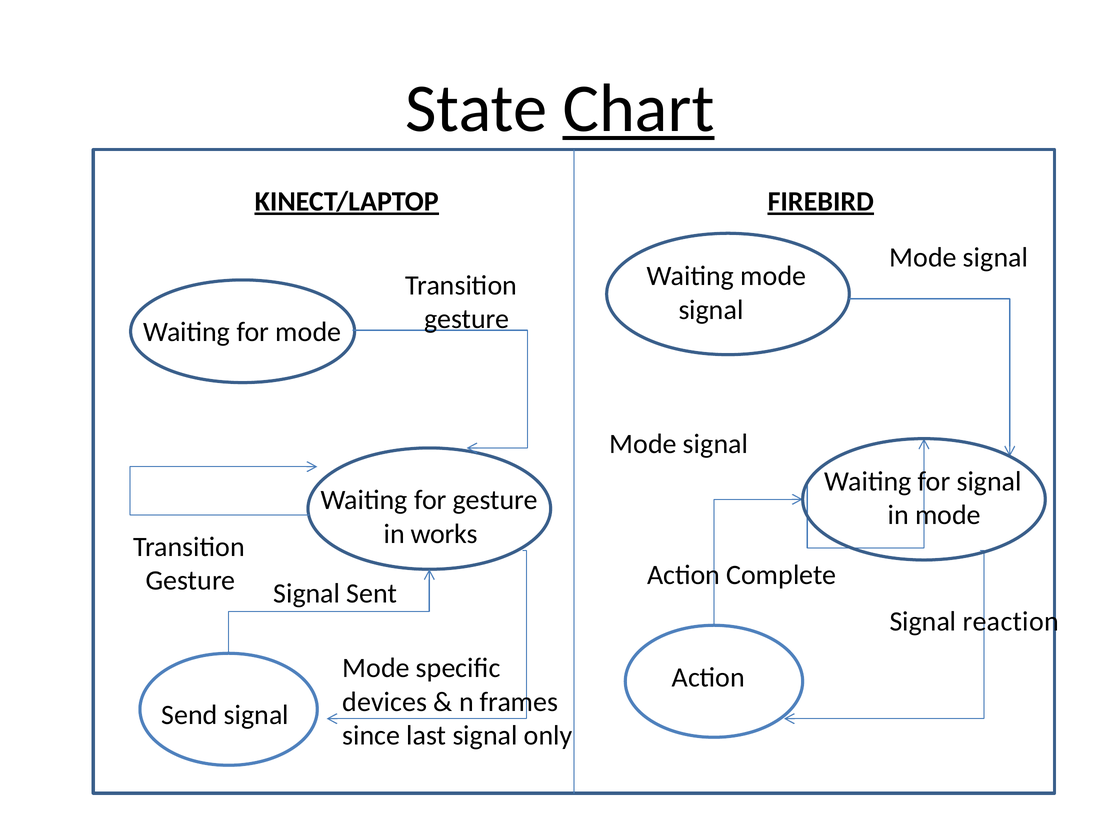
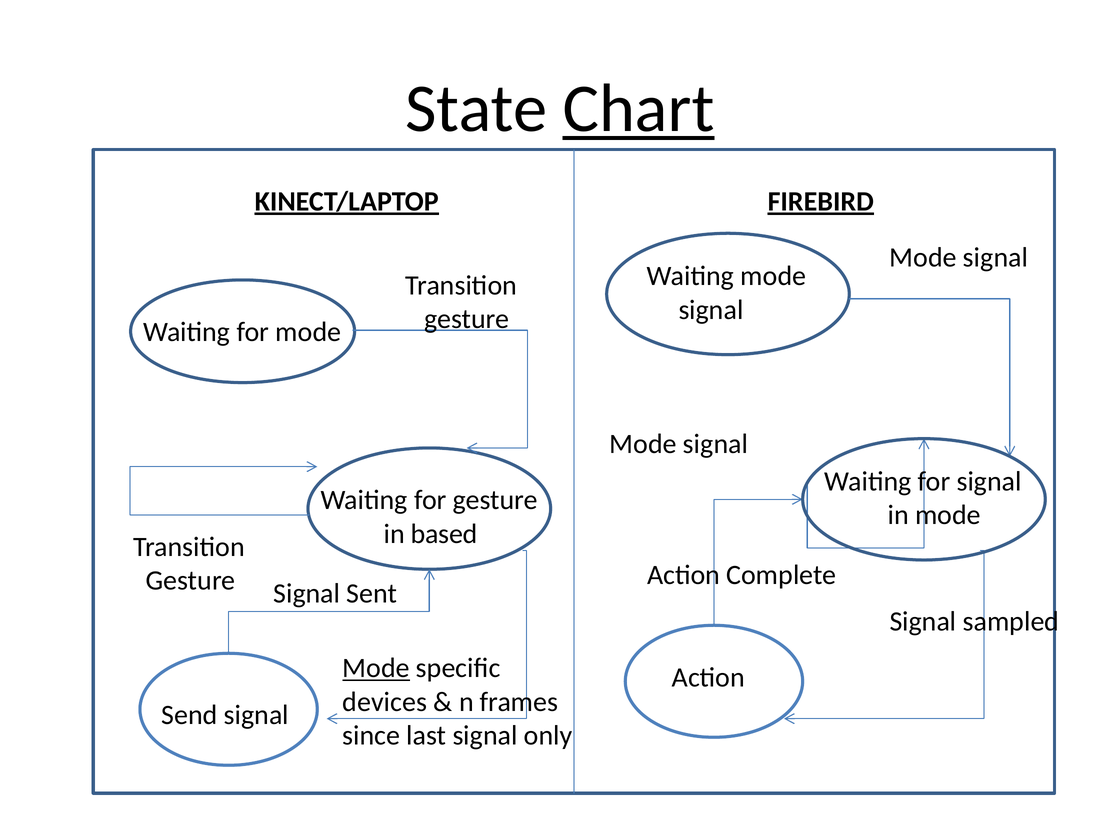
works: works -> based (444, 534)
reaction: reaction -> sampled (1011, 622)
Mode underline: none -> present (376, 668)
